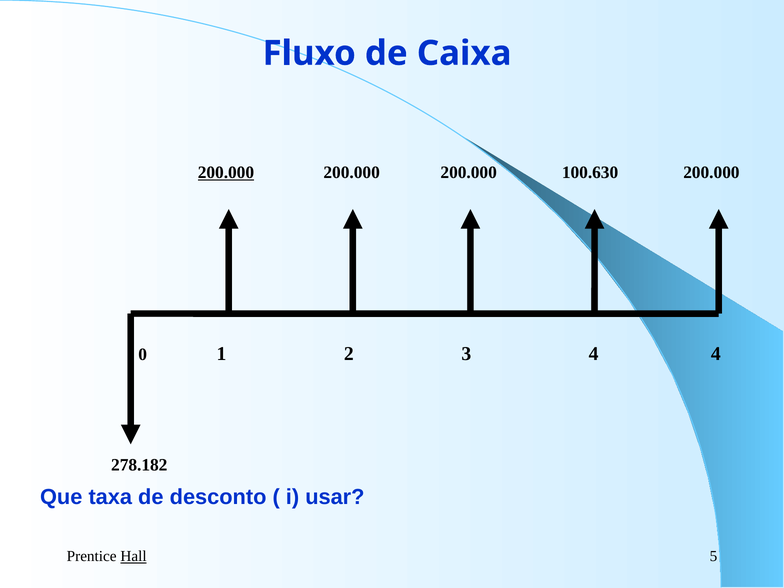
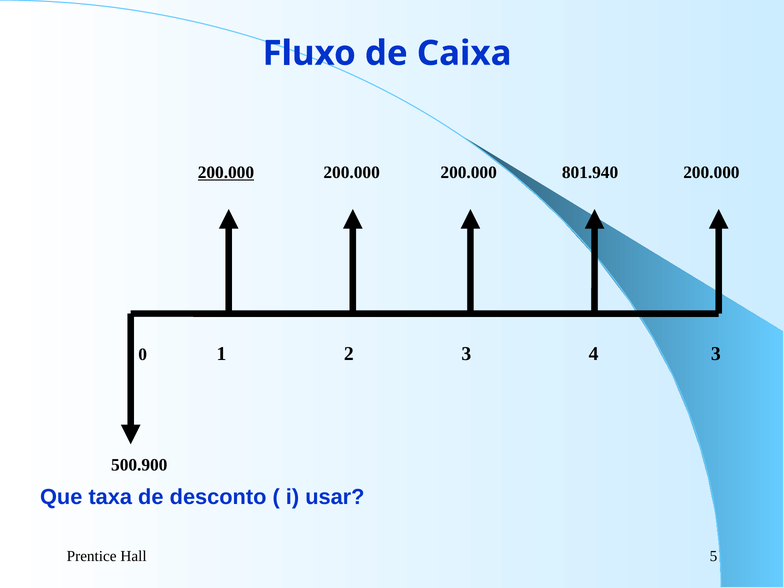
100.630: 100.630 -> 801.940 (590, 172)
4 4: 4 -> 3 (716, 354)
278.182: 278.182 -> 500.900 (139, 465)
Hall underline: present -> none (134, 556)
